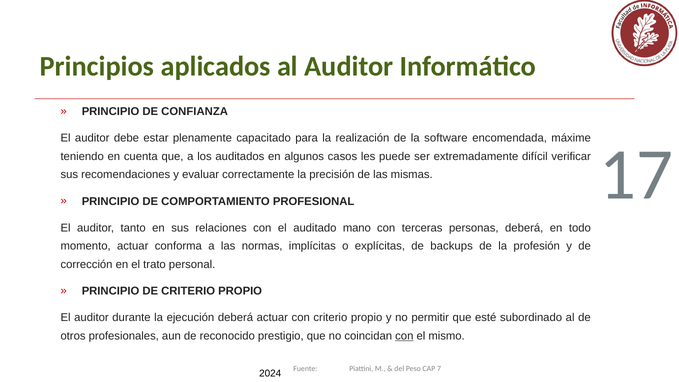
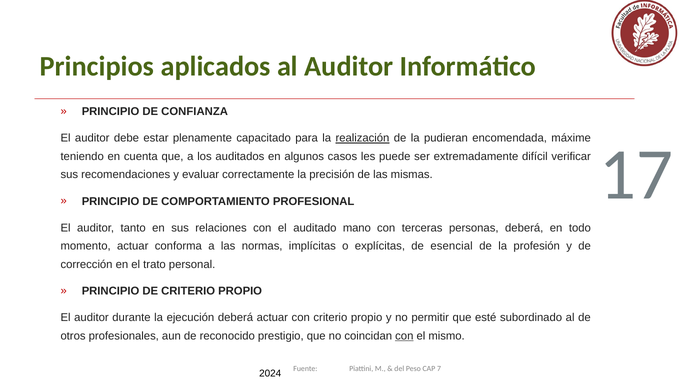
realización underline: none -> present (362, 138)
software: software -> pudieran (446, 138)
backups: backups -> esencial (452, 246)
